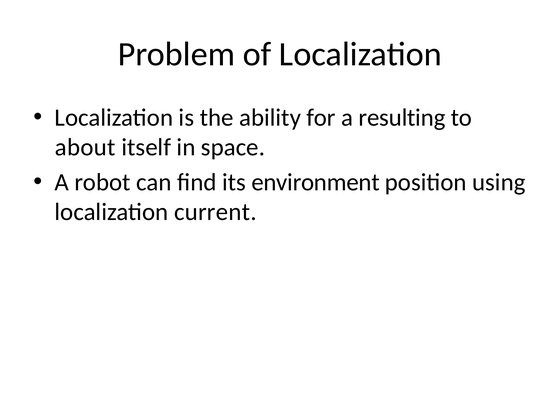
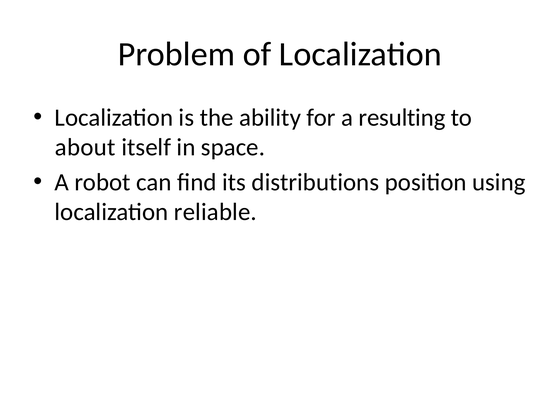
environment: environment -> distributions (315, 182)
current: current -> reliable (215, 212)
